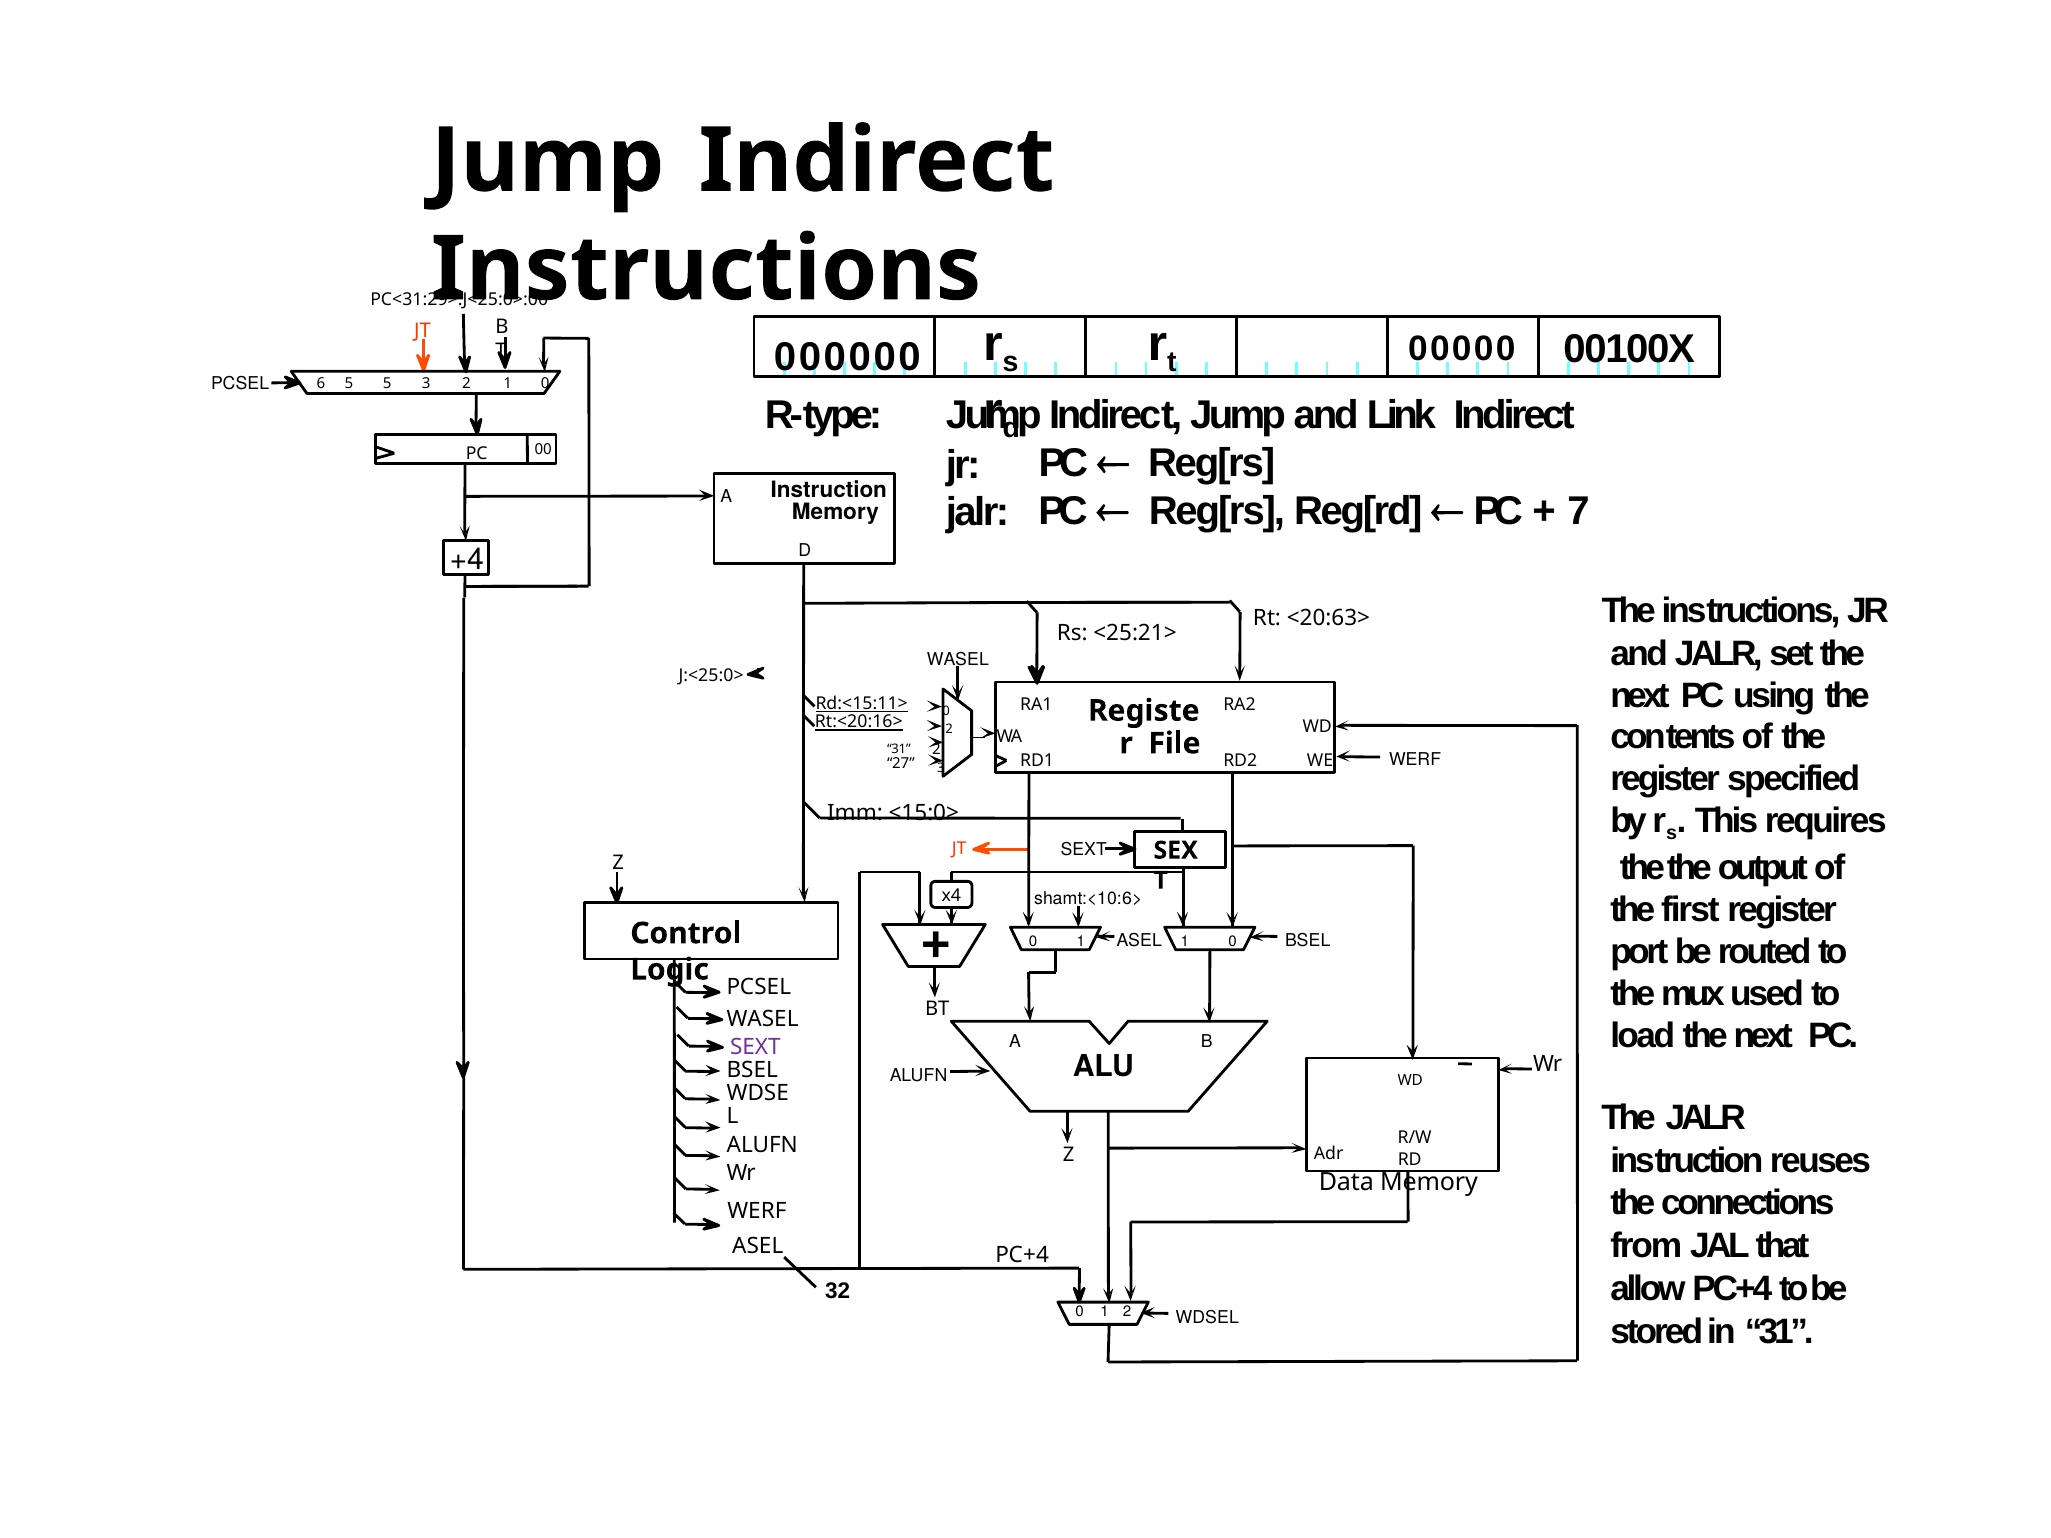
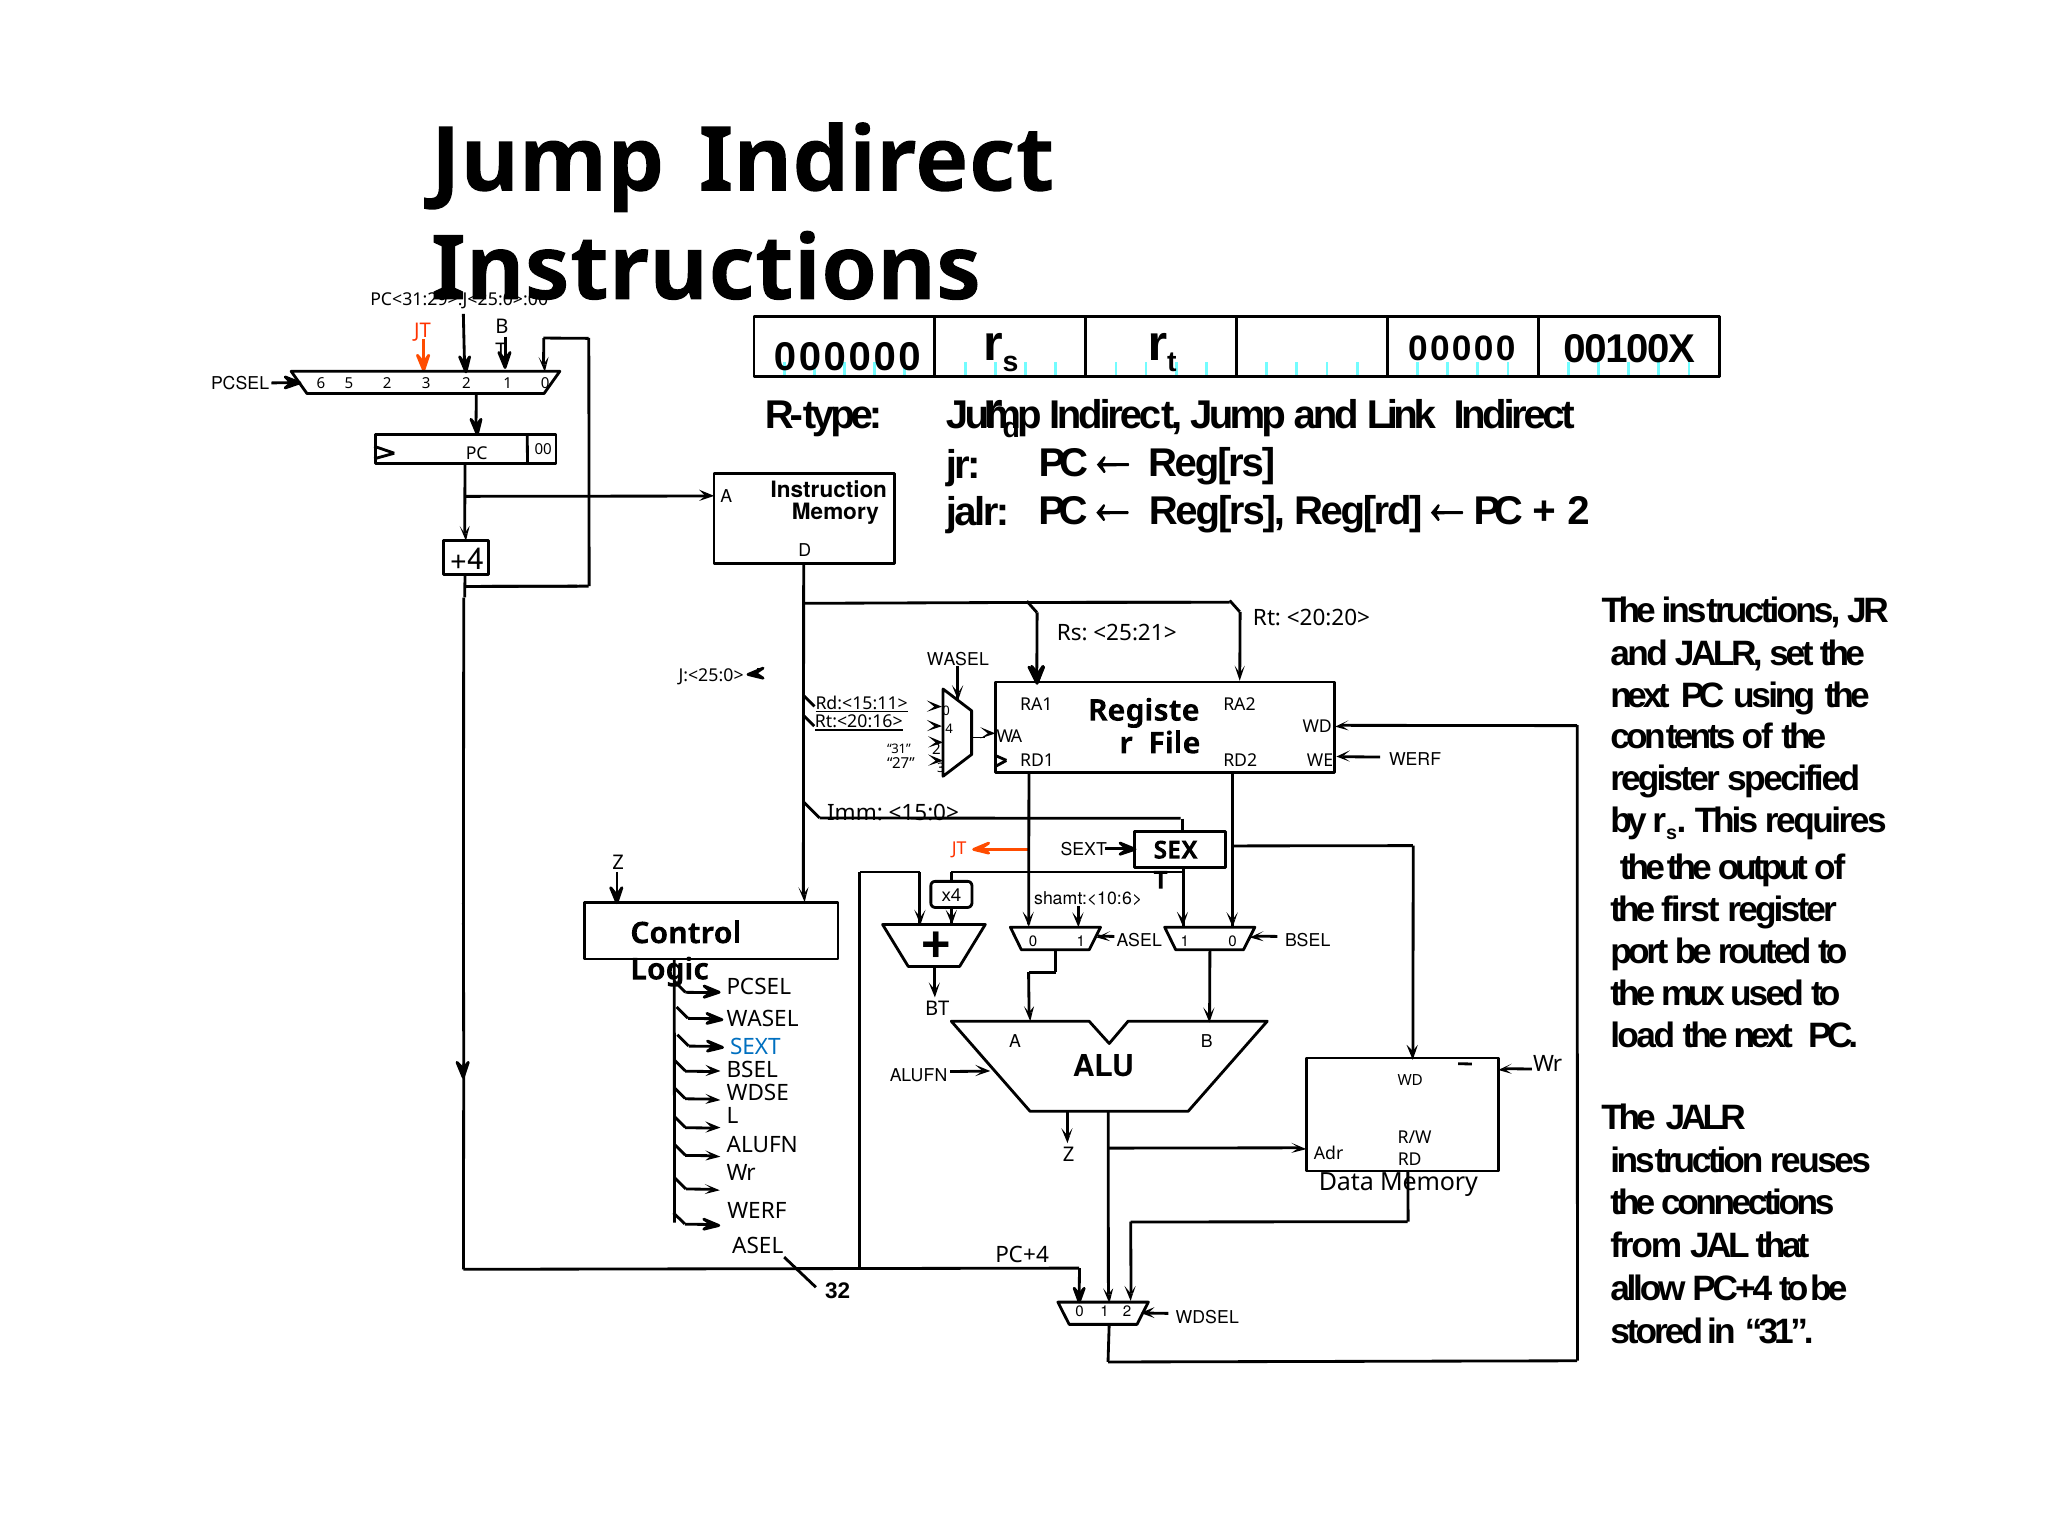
5 5: 5 -> 2 (387, 384)
7: 7 -> 2 (1578, 511)
<20:63>: <20:63> -> <20:20> (1328, 618)
Rt:<20:16> 2: 2 -> 4 (949, 729)
SEXT colour: purple -> blue (755, 1047)
